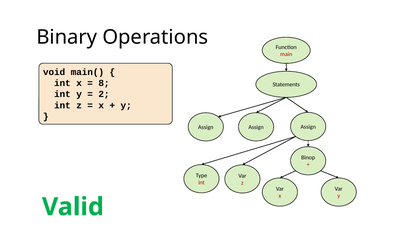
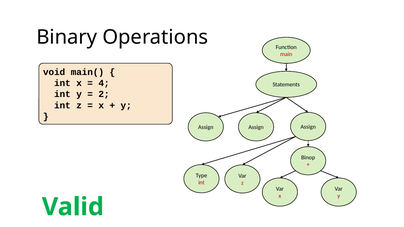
8: 8 -> 4 (104, 83)
